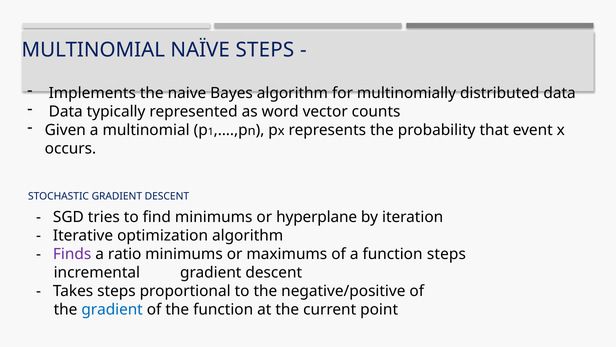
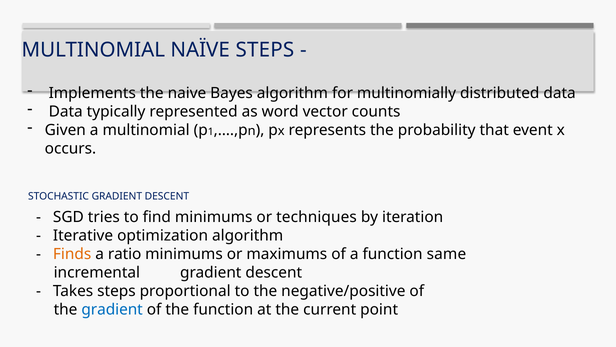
hyperplane: hyperplane -> techniques (317, 217)
Finds colour: purple -> orange (72, 254)
function steps: steps -> same (446, 254)
